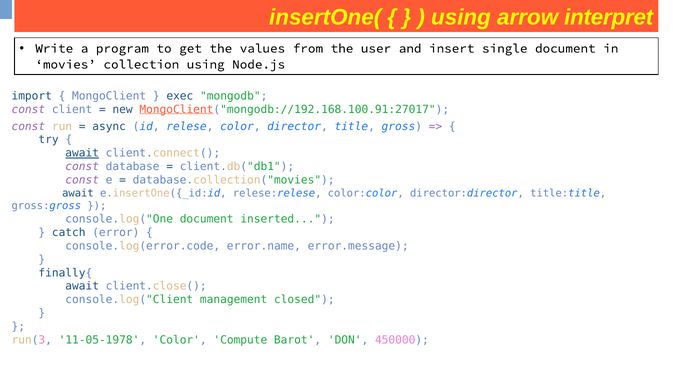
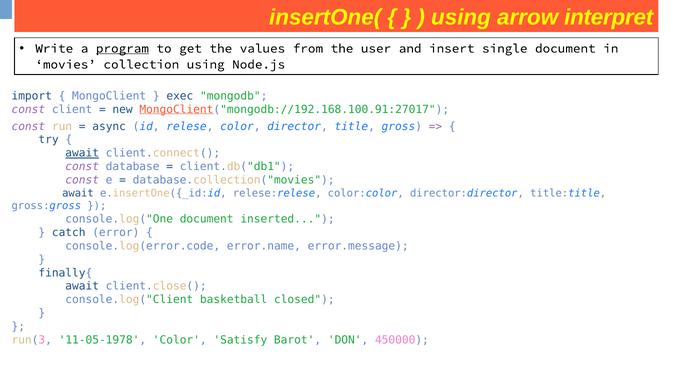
program underline: none -> present (122, 48)
management: management -> basketball (234, 299)
Compute: Compute -> Satisfy (240, 340)
